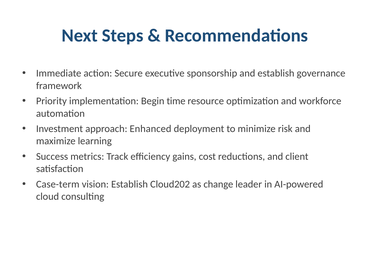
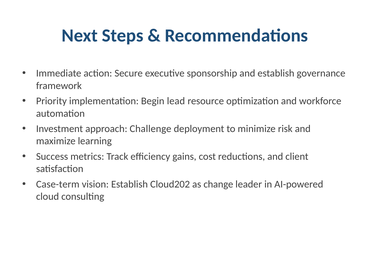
time: time -> lead (176, 101)
Enhanced: Enhanced -> Challenge (151, 129)
